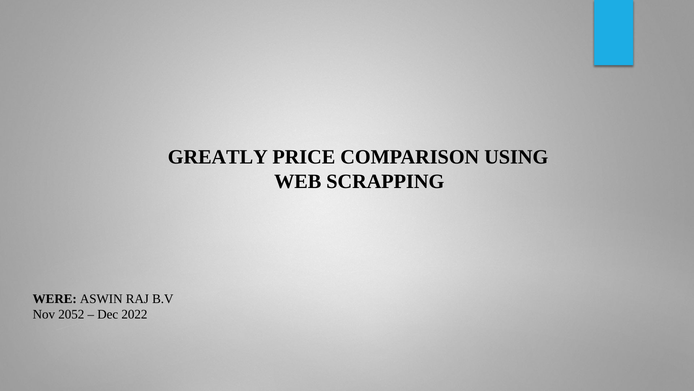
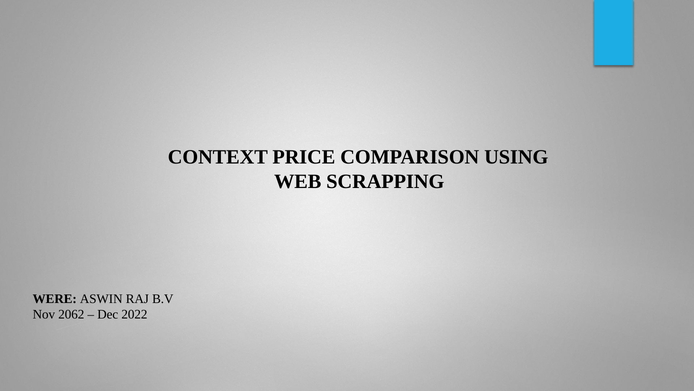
GREATLY: GREATLY -> CONTEXT (218, 157)
2052: 2052 -> 2062 (71, 314)
